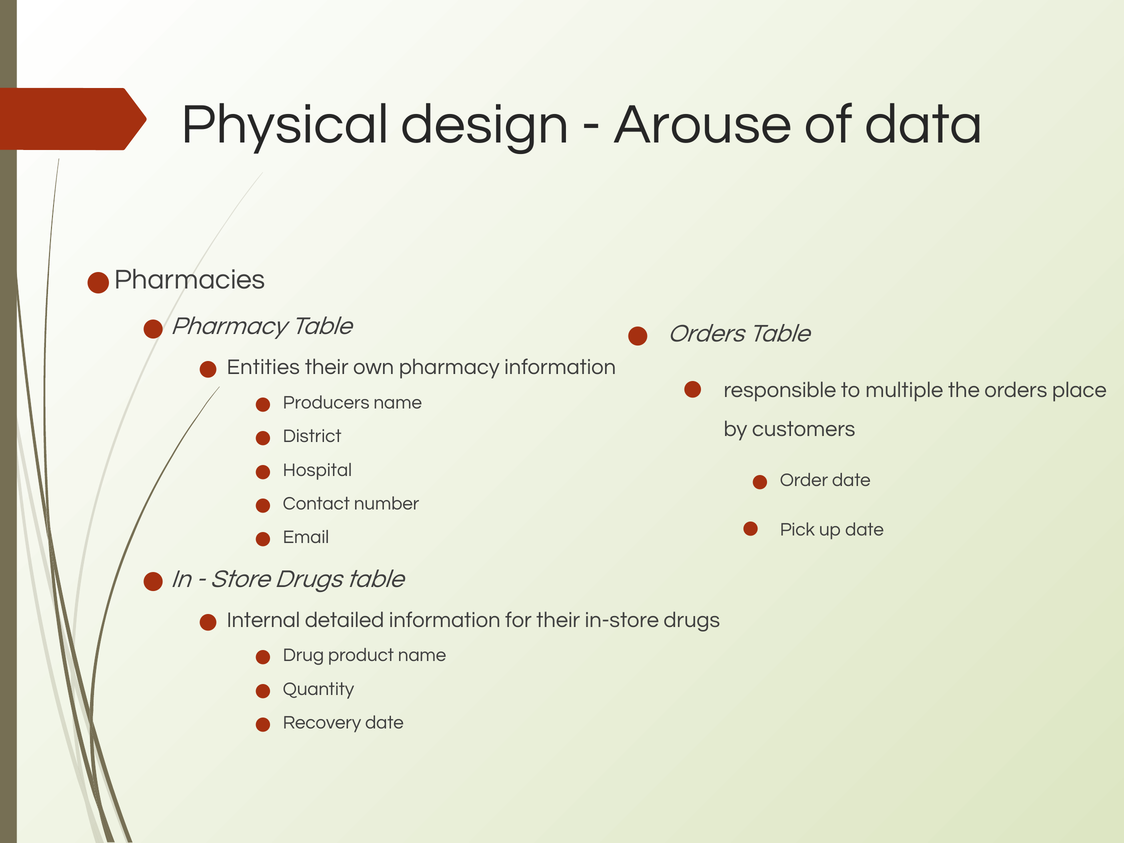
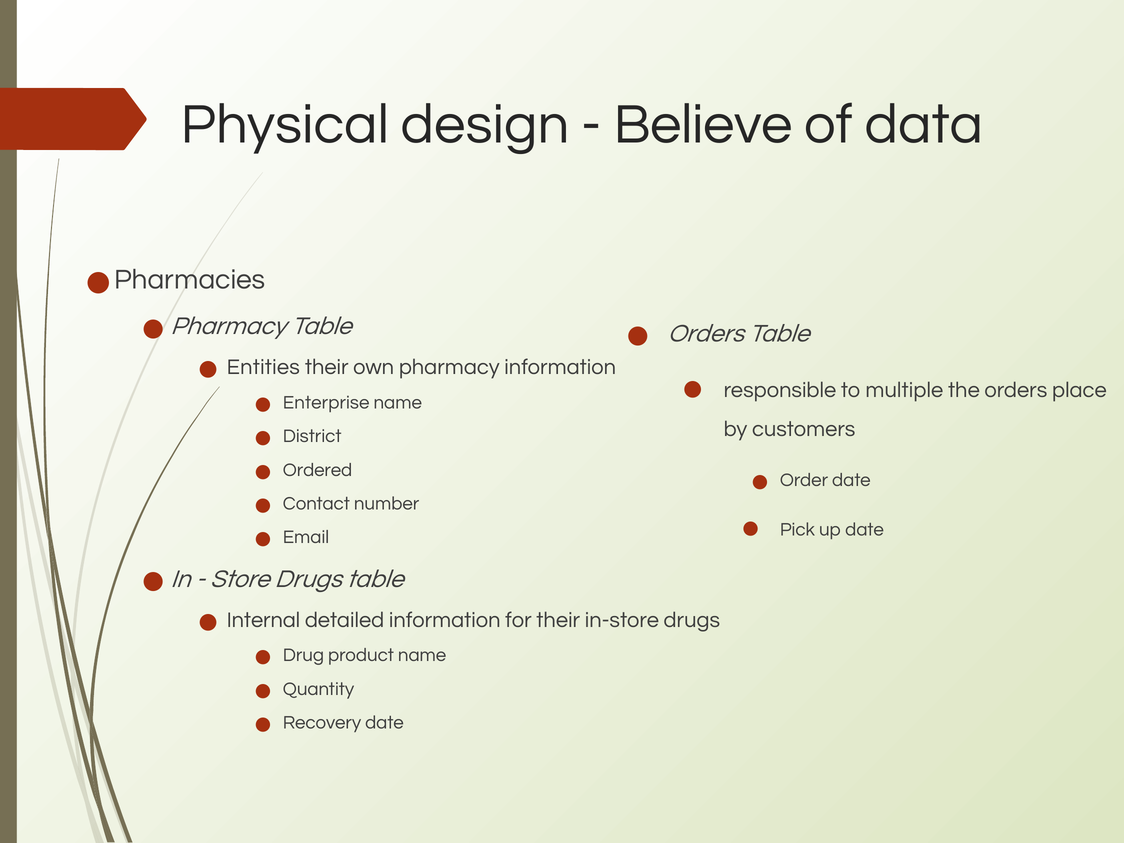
Arouse: Arouse -> Believe (703, 124)
Producers: Producers -> Enterprise (326, 402)
Hospital: Hospital -> Ordered (318, 470)
